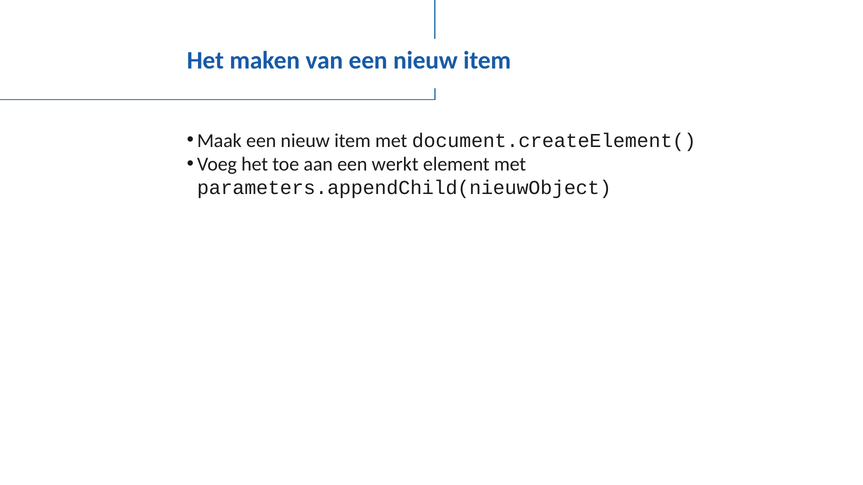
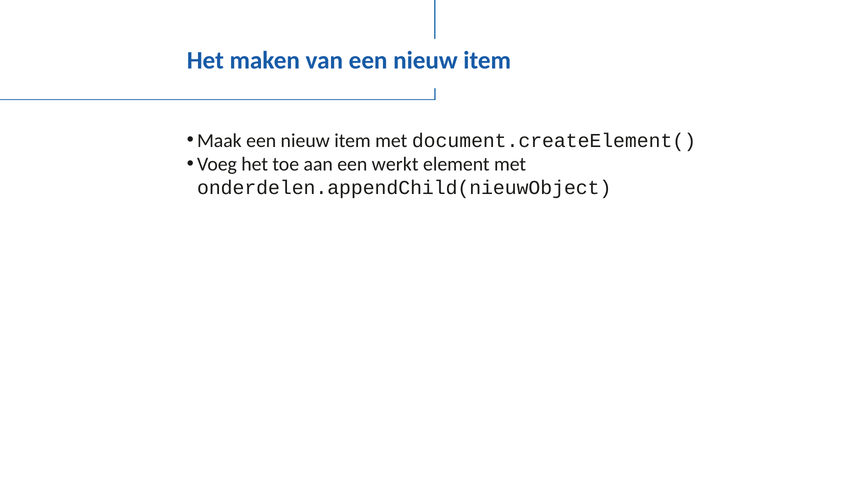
parameters.appendChild(nieuwObject: parameters.appendChild(nieuwObject -> onderdelen.appendChild(nieuwObject (404, 188)
